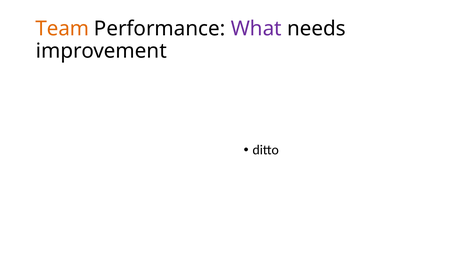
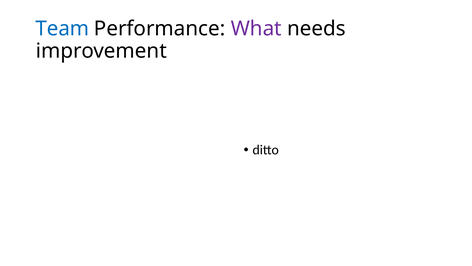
Team colour: orange -> blue (62, 29)
